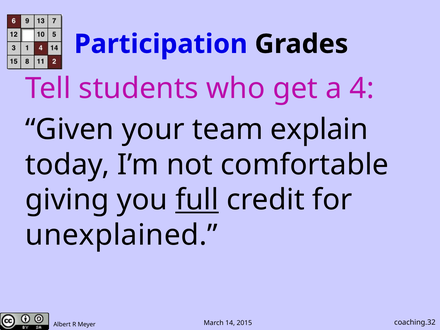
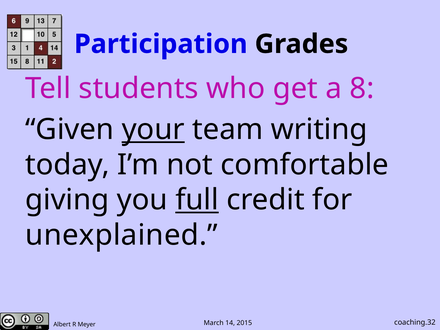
4: 4 -> 8 (362, 88)
your underline: none -> present (153, 130)
explain: explain -> writing (319, 130)
